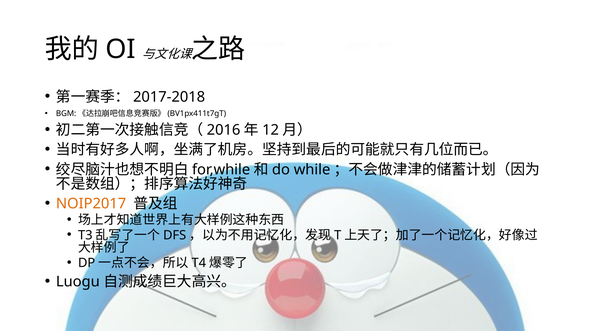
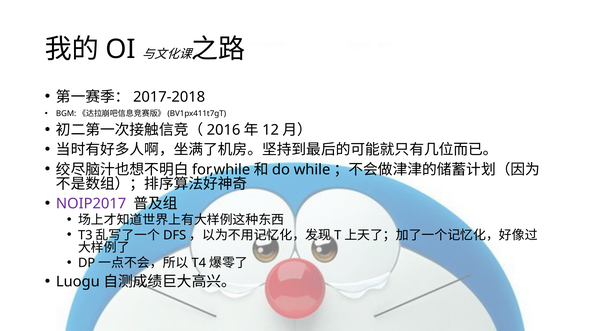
NOIP2017 colour: orange -> purple (91, 204)
